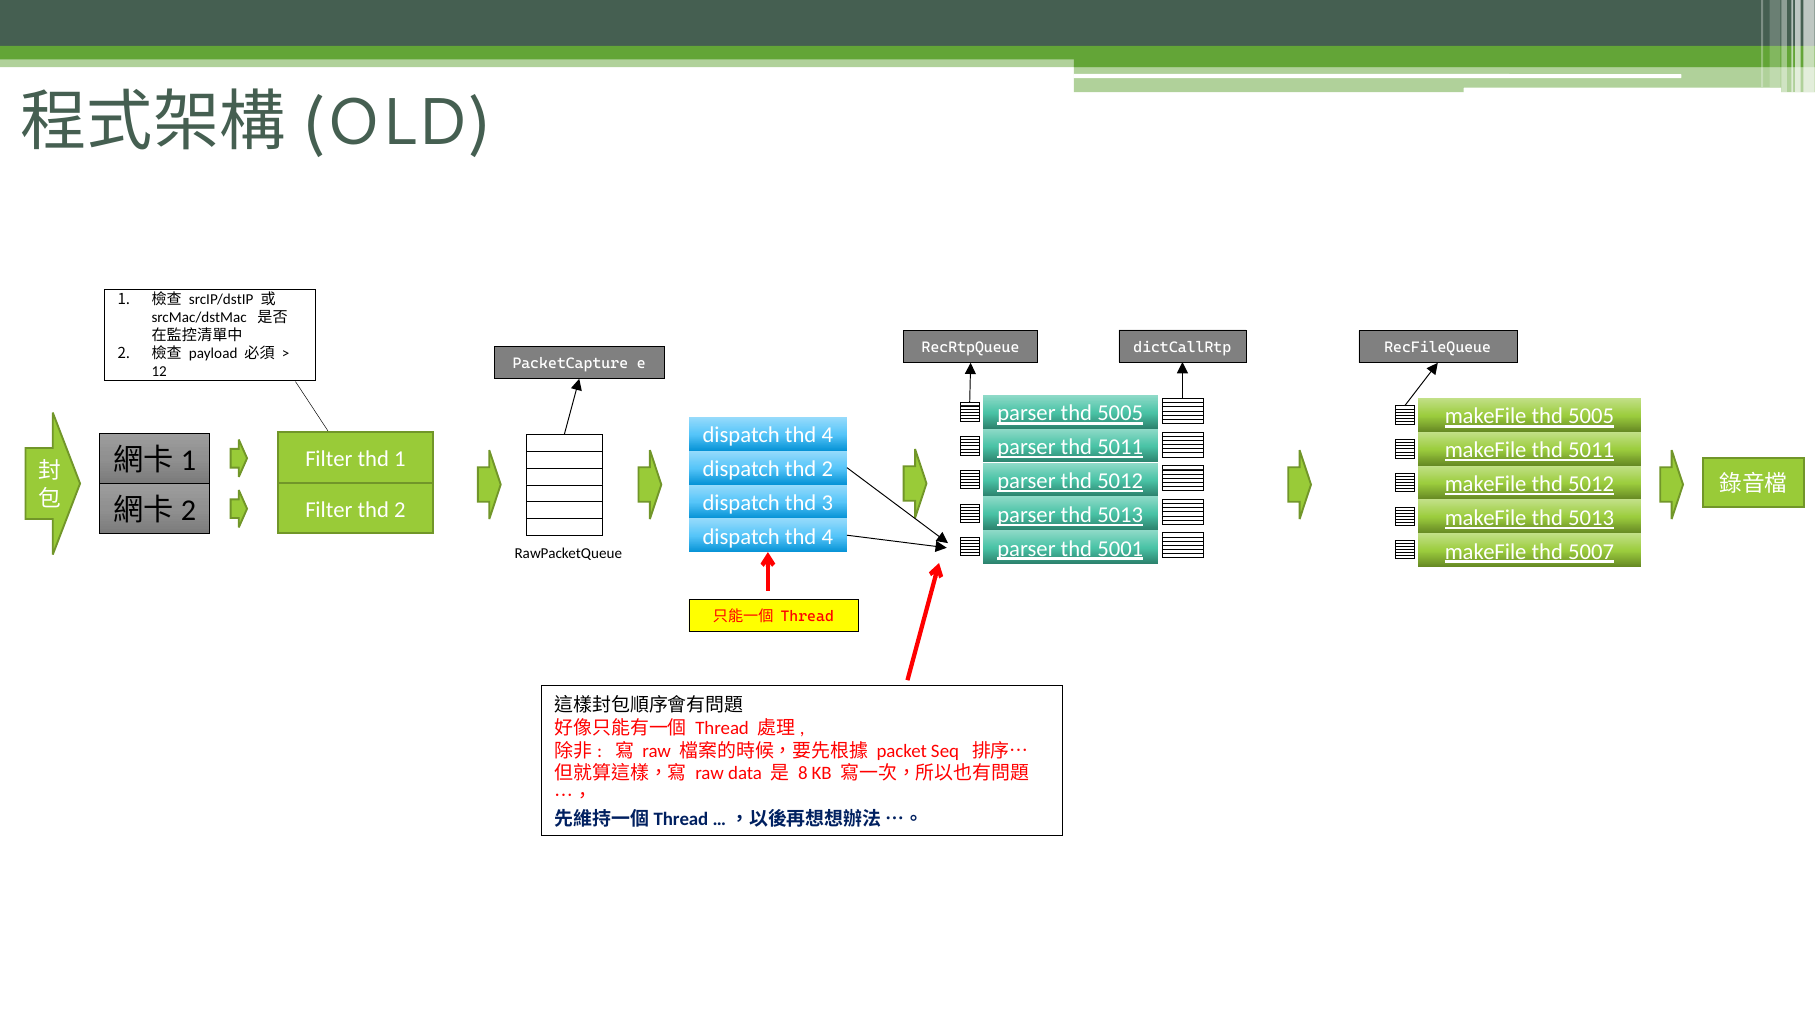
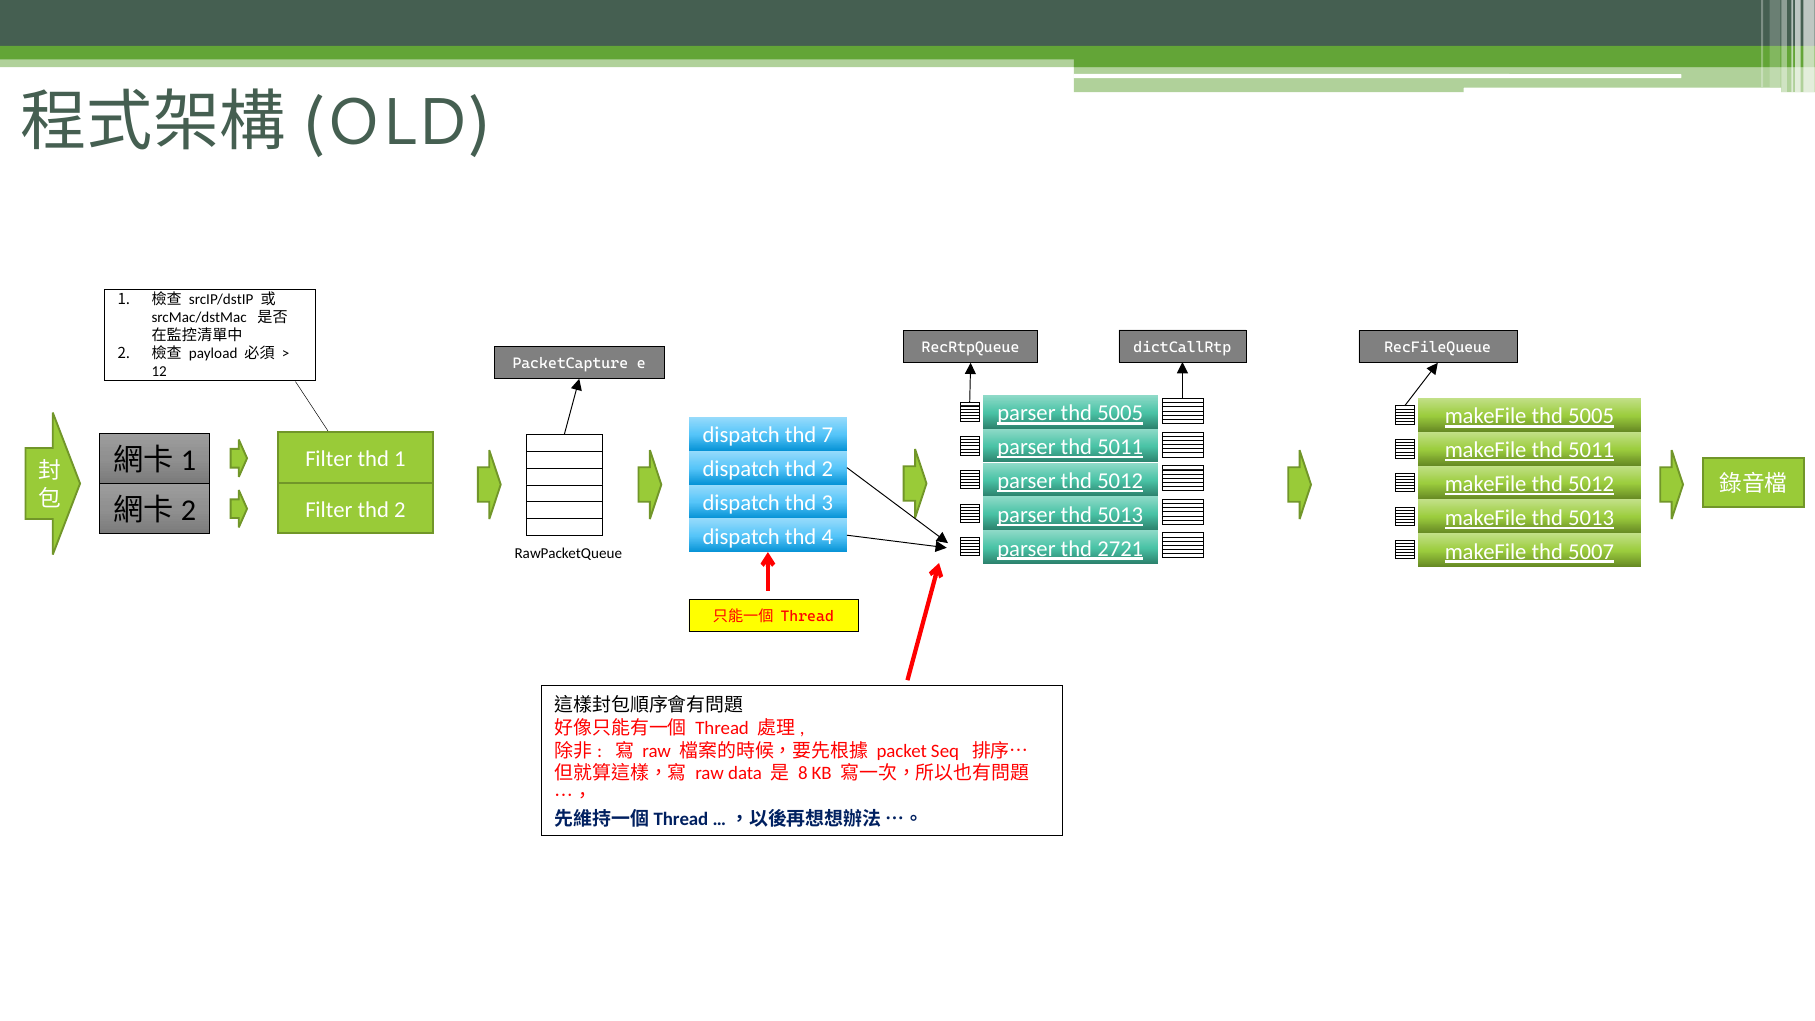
4: 4 -> 7 (827, 435)
5001: 5001 -> 2721 (1120, 548)
